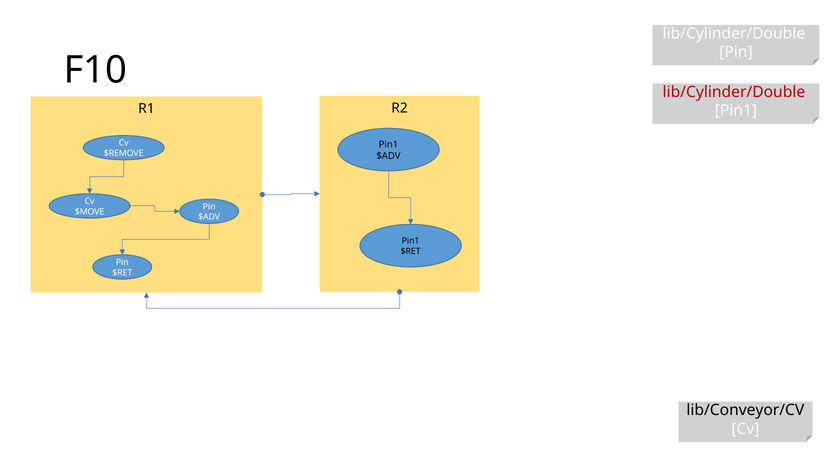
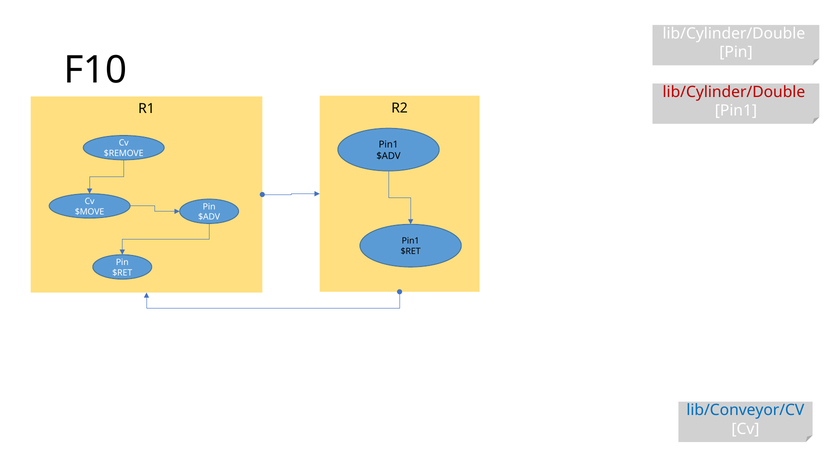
lib/Conveyor/CV colour: black -> blue (745, 410)
